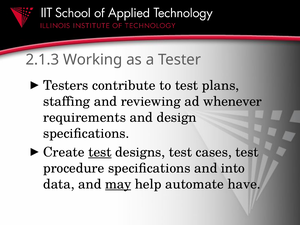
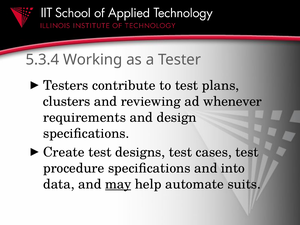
2.1.3: 2.1.3 -> 5.3.4 (42, 60)
staffing: staffing -> clusters (67, 101)
test underline: present -> none (100, 152)
have: have -> suits (244, 184)
